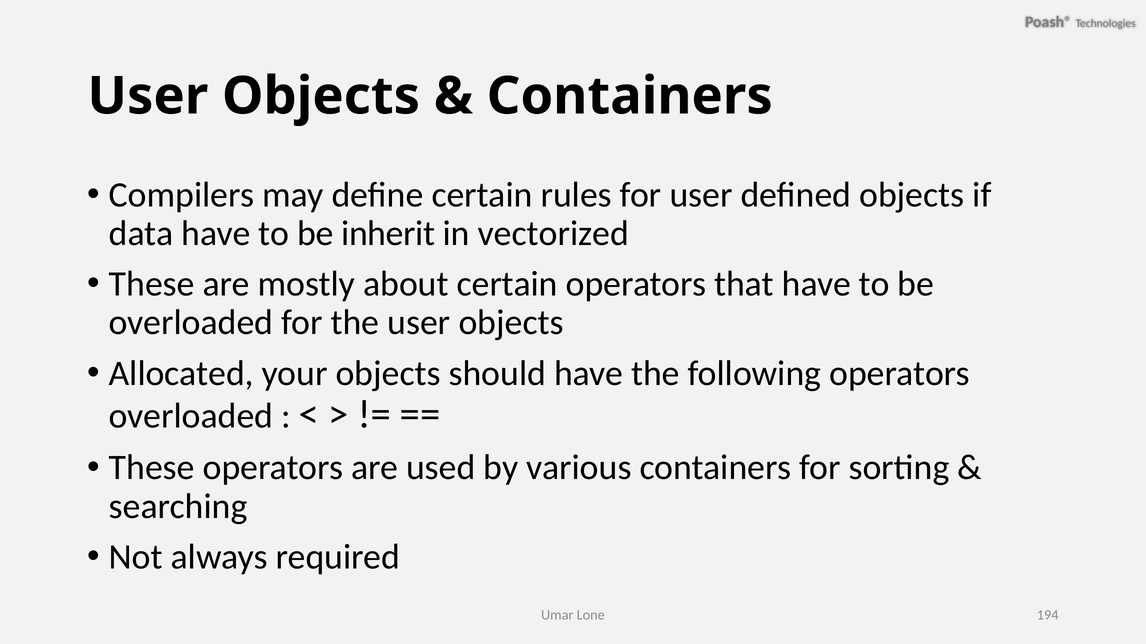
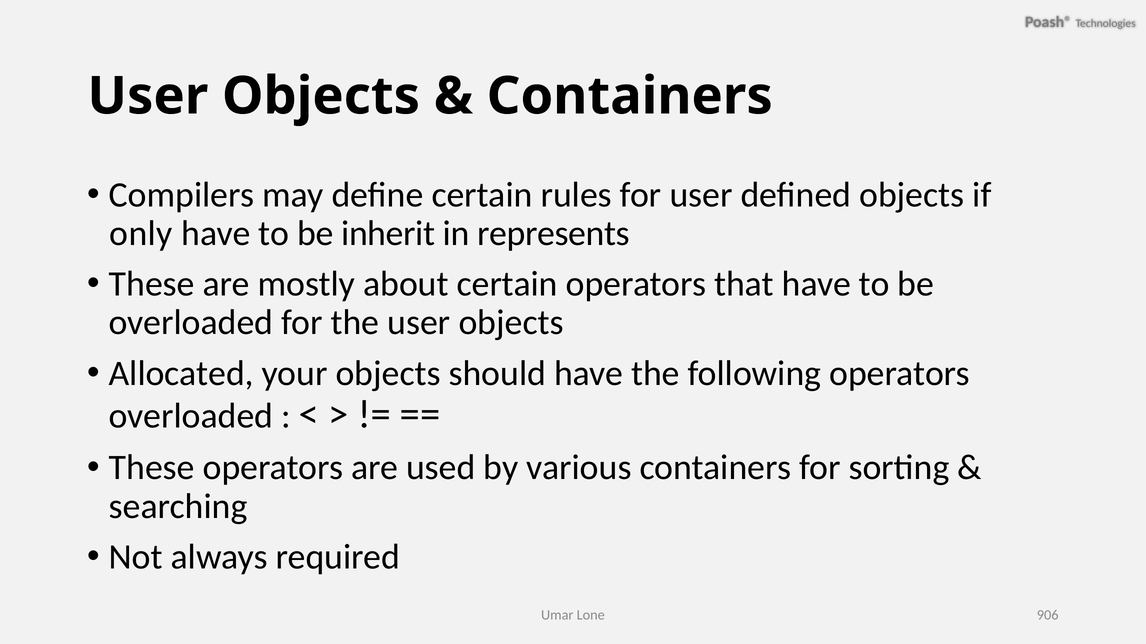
data: data -> only (141, 234)
vectorized: vectorized -> represents (554, 234)
194: 194 -> 906 (1048, 615)
